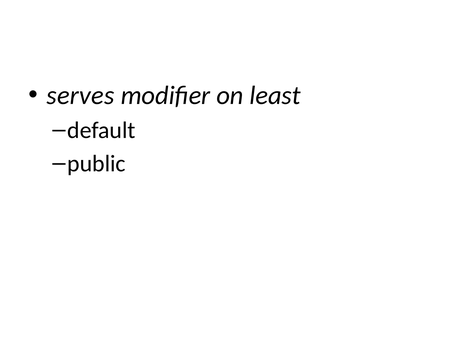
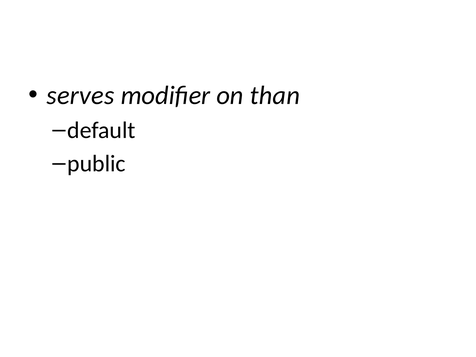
least: least -> than (275, 95)
